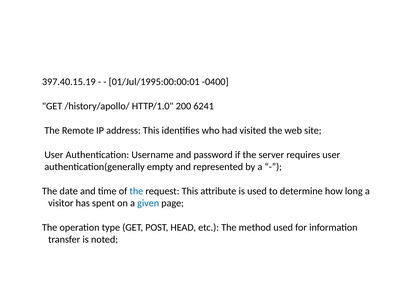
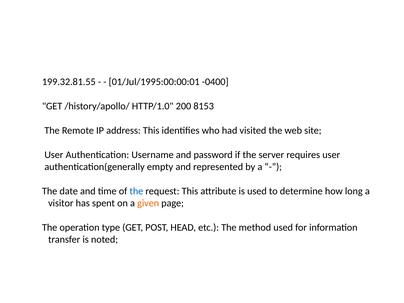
397.40.15.19: 397.40.15.19 -> 199.32.81.55 (69, 82)
6241: 6241 -> 8153 (204, 106)
given colour: blue -> orange (148, 203)
